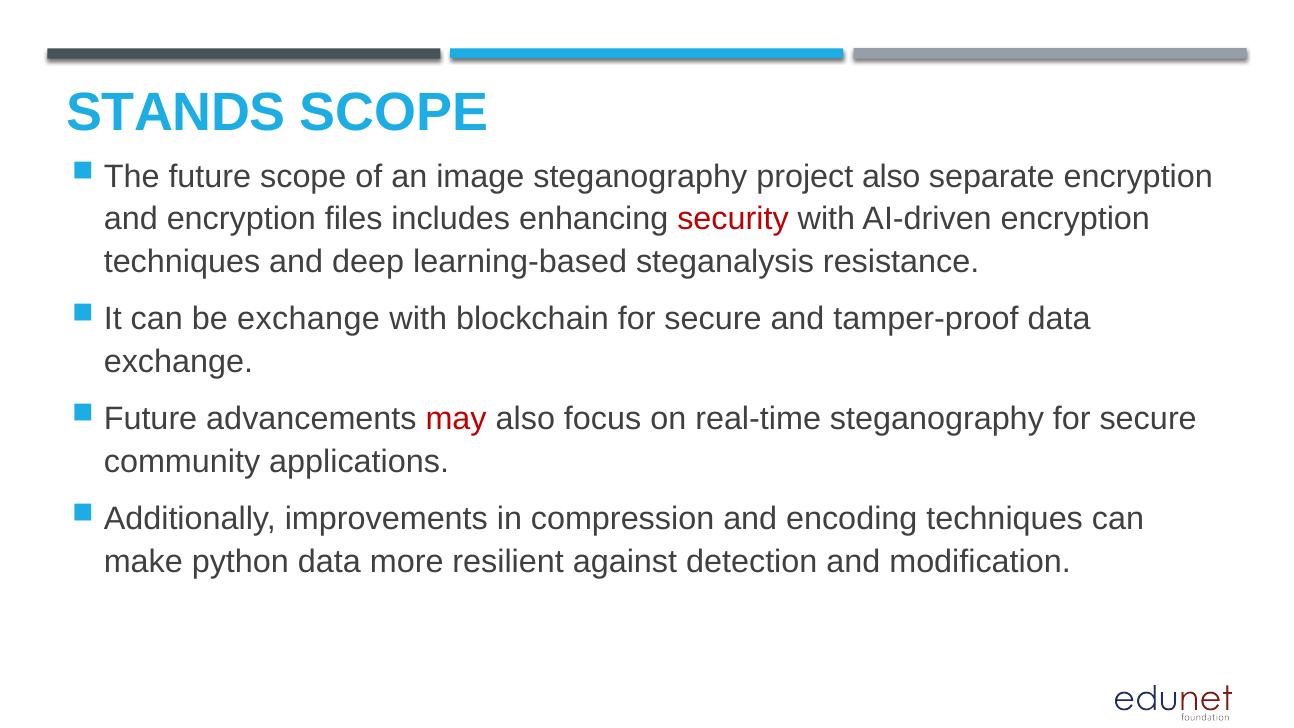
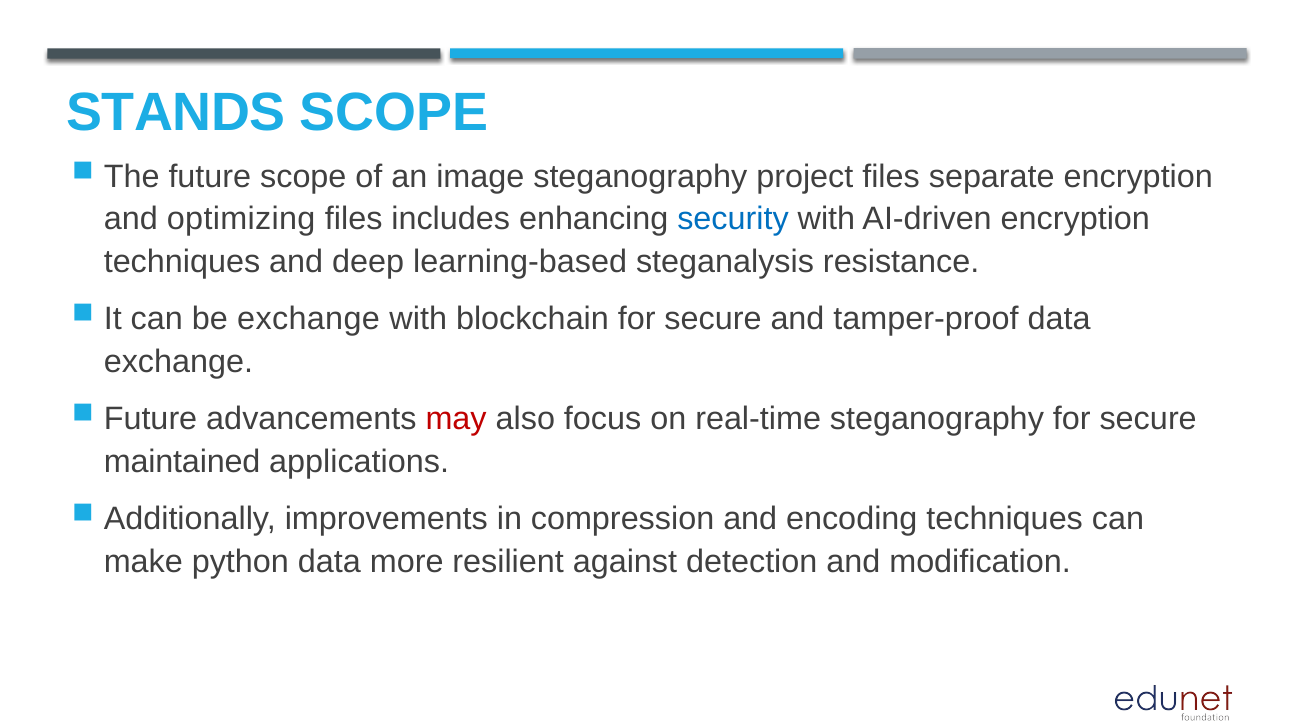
project also: also -> files (891, 176)
and encryption: encryption -> optimizing (241, 219)
security colour: red -> blue (733, 219)
community: community -> maintained (182, 462)
